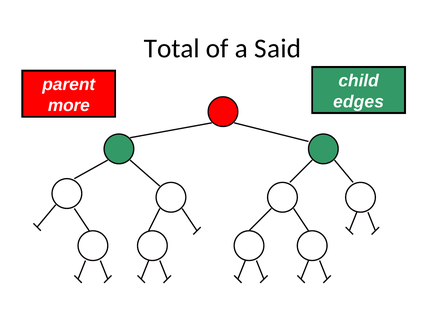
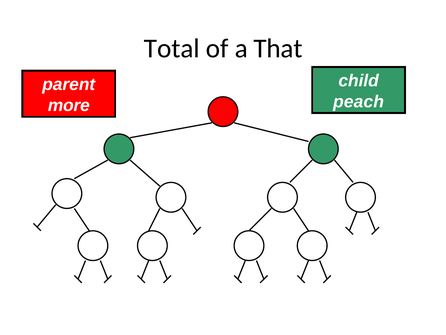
Said: Said -> That (278, 48)
edges: edges -> peach (359, 102)
